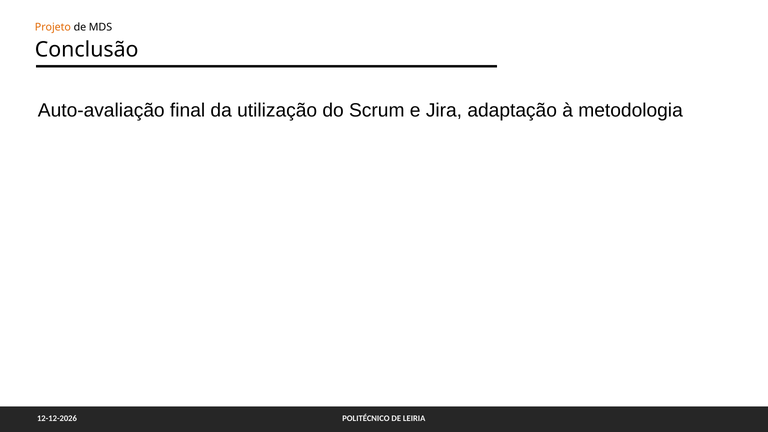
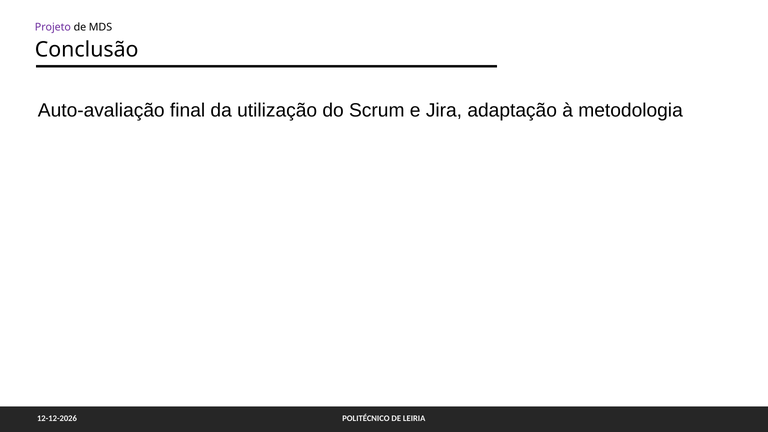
Projeto colour: orange -> purple (53, 27)
